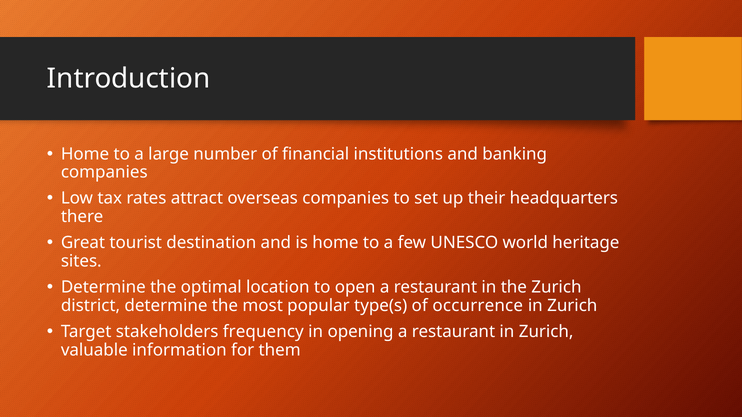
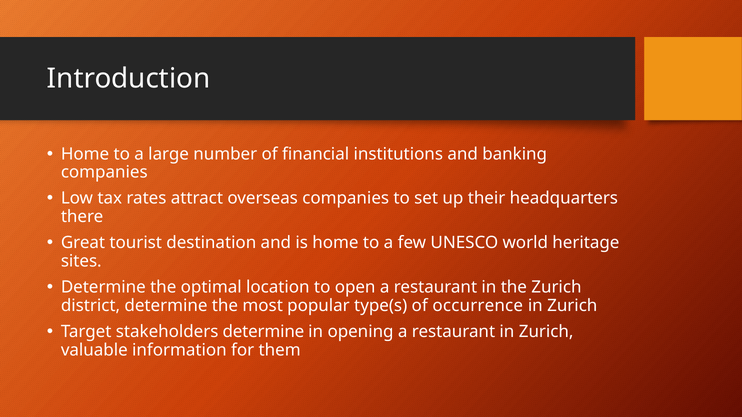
stakeholders frequency: frequency -> determine (263, 332)
